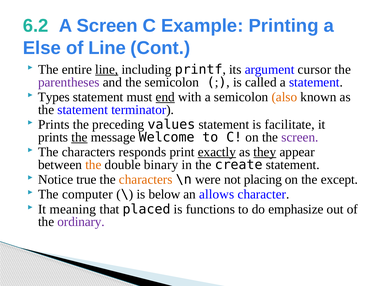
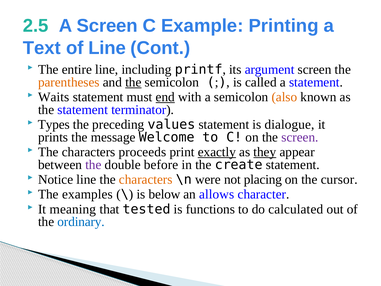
6.2: 6.2 -> 2.5 (36, 26)
Else: Else -> Text (42, 48)
line underline: present -> none (107, 69)
argument cursor: cursor -> screen (315, 69)
parentheses colour: purple -> orange (69, 82)
the underline: none -> present (133, 82)
Types: Types -> Waits (54, 97)
Prints: Prints -> Types (54, 124)
facilitate: facilitate -> dialogue (290, 124)
the underline: present -> none (79, 137)
responds: responds -> proceeds (142, 152)
the colour: orange -> purple (93, 165)
binary: binary -> before (161, 165)
Notice true: true -> line (86, 179)
except: except -> cursor (339, 179)
computer: computer -> examples (87, 194)
placed: placed -> tested (147, 209)
emphasize: emphasize -> calculated (296, 209)
ordinary colour: purple -> blue (81, 222)
